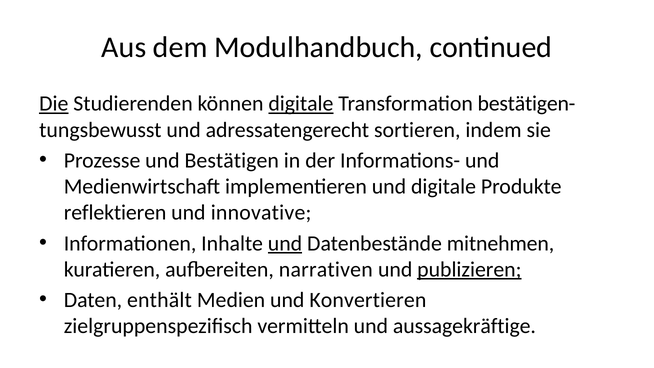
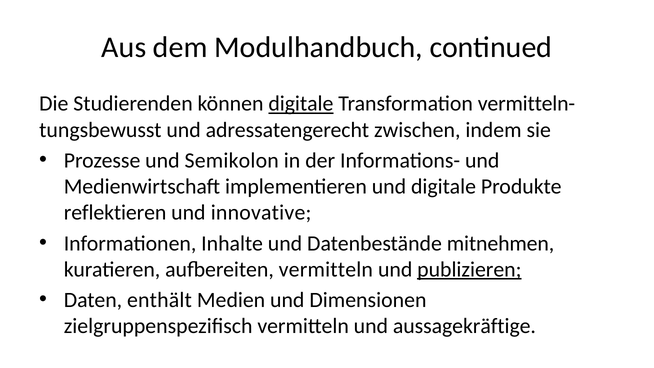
Die underline: present -> none (54, 104)
bestätigen-: bestätigen- -> vermitteln- (526, 104)
sortieren: sortieren -> zwischen (417, 130)
Bestätigen: Bestätigen -> Semikolon (232, 160)
und underline: present -> none (285, 243)
aufbereiten narrativen: narrativen -> vermitteln (326, 269)
Konvertieren: Konvertieren -> Dimensionen (368, 300)
